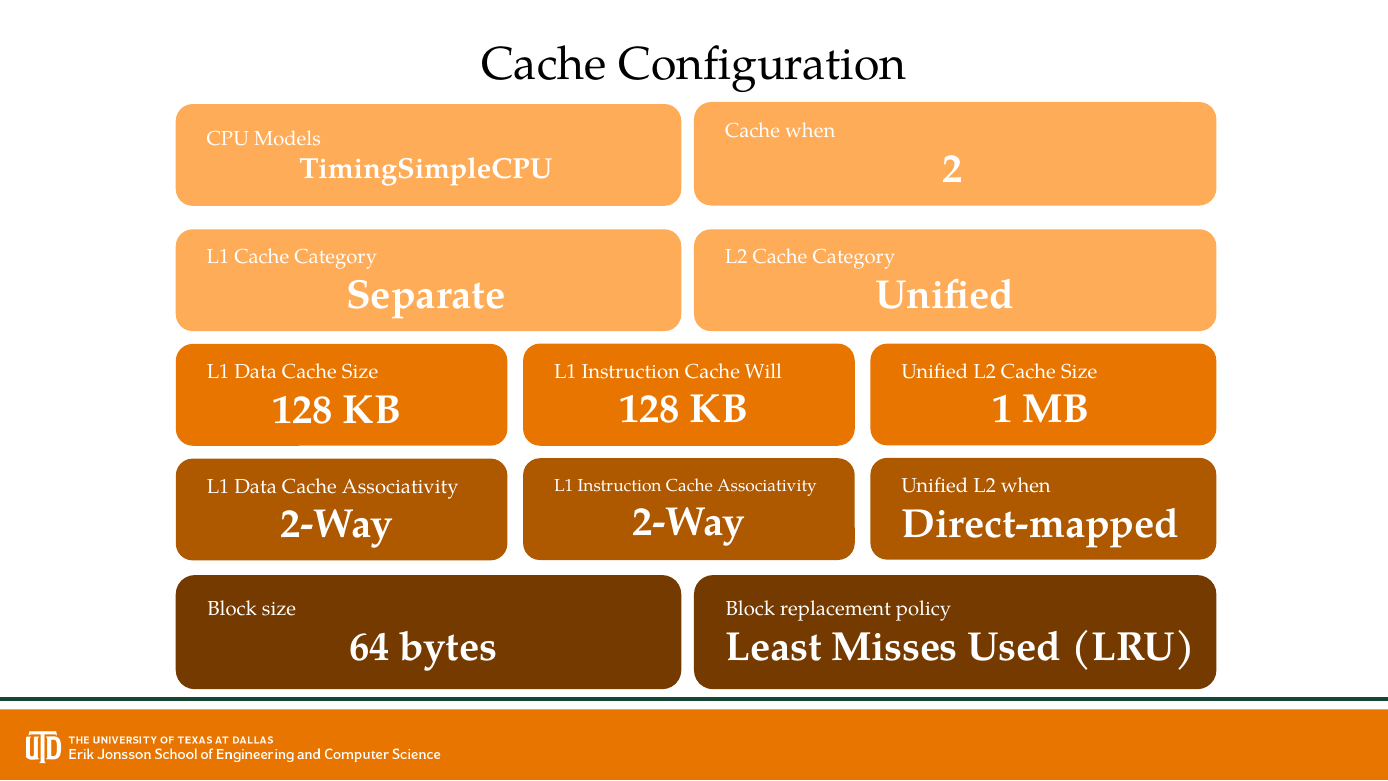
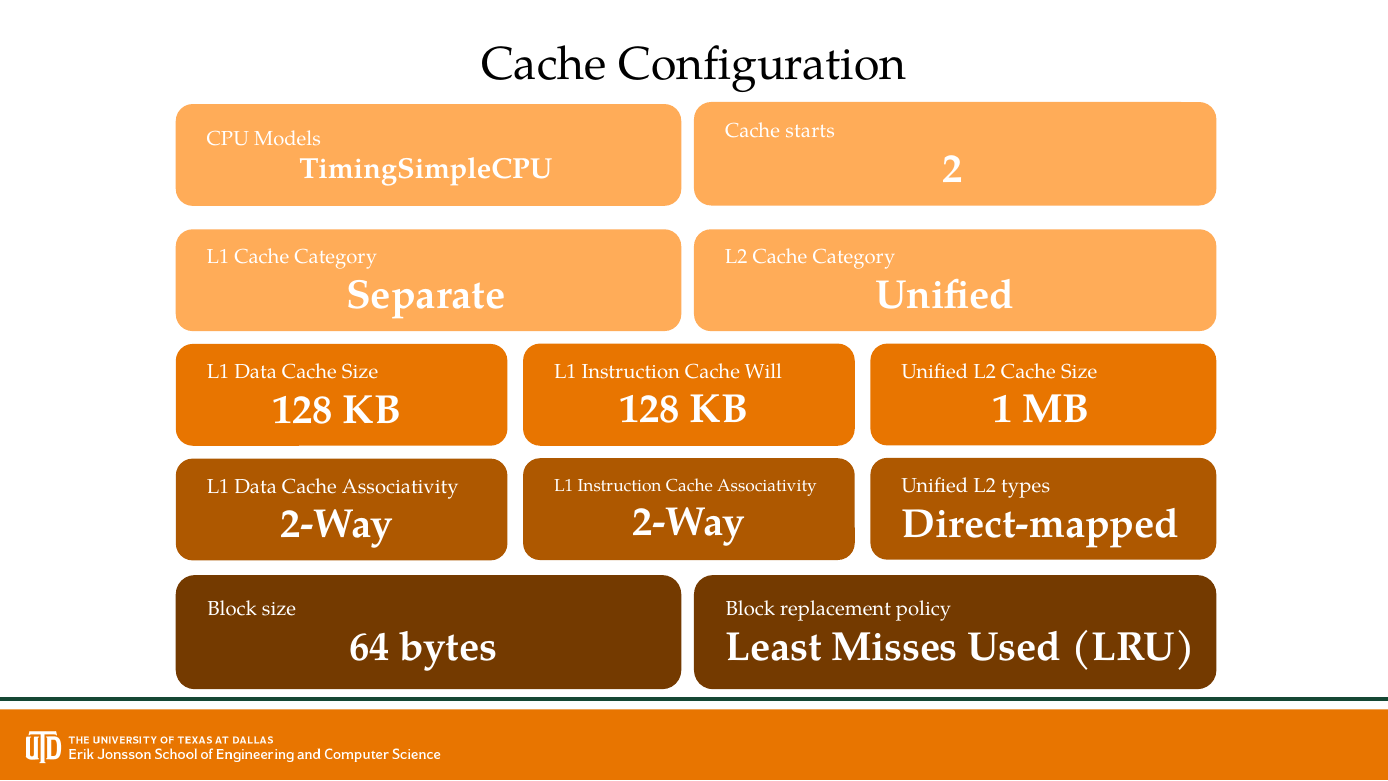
Cache when: when -> starts (810, 131)
L2 when: when -> types (1026, 486)
